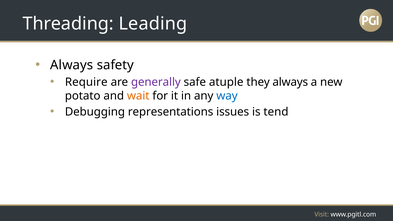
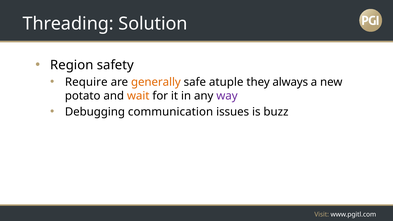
Leading: Leading -> Solution (153, 24)
Always: Always -> Region (72, 65)
generally colour: purple -> orange (156, 82)
way colour: blue -> purple (227, 96)
representations: representations -> communication (171, 112)
tend: tend -> buzz (276, 112)
